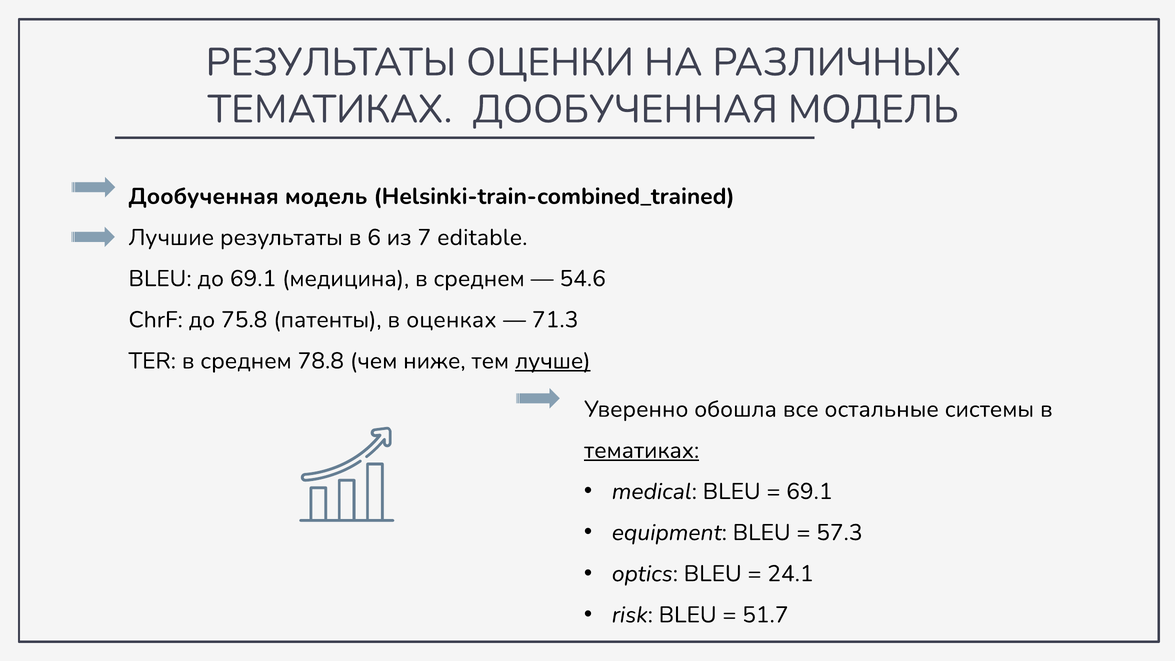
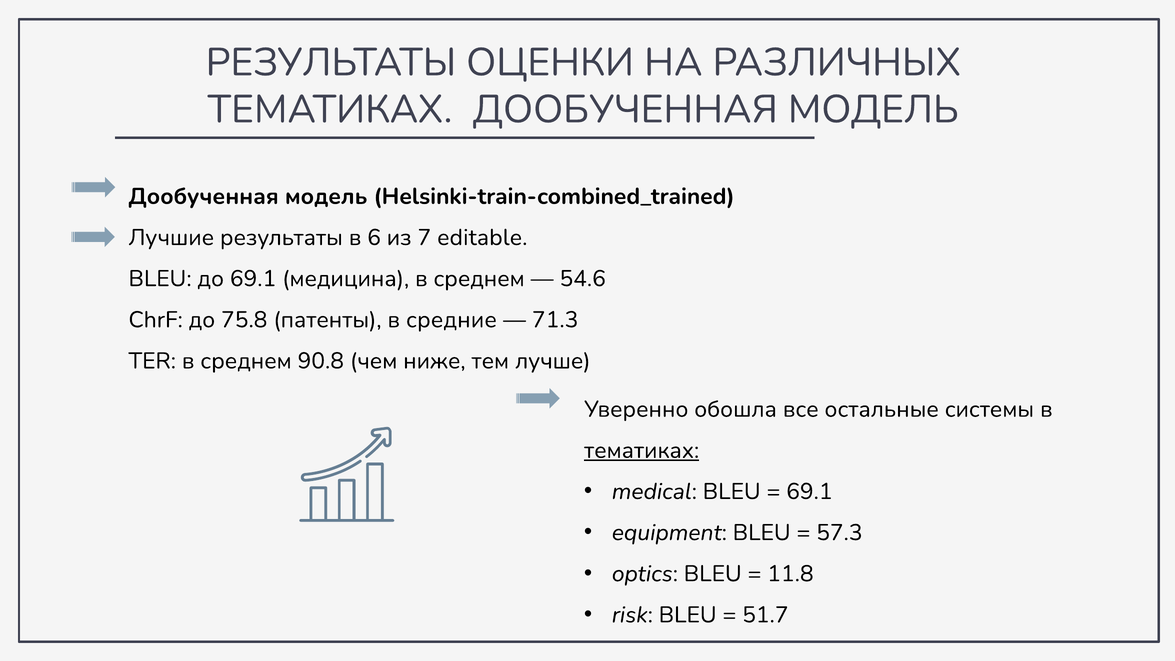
оценках: оценках -> средние (451, 320)
78.8: 78.8 -> 90.8 (321, 361)
лучше underline: present -> none (553, 361)
24.1: 24.1 -> 11.8 (790, 574)
